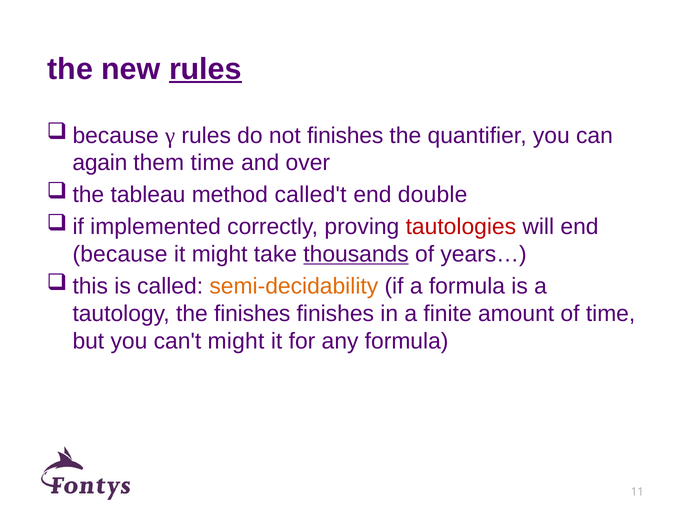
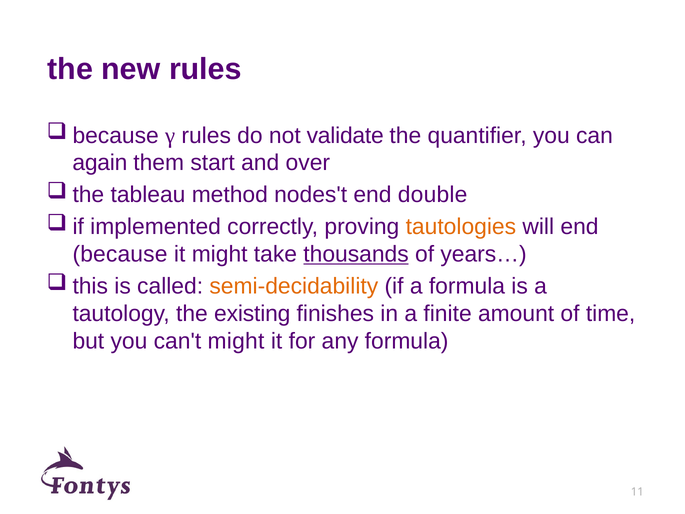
rules underline: present -> none (205, 69)
not finishes: finishes -> validate (345, 135)
them time: time -> start (213, 163)
called't: called't -> nodes't (311, 195)
tautologies colour: red -> orange (461, 227)
the finishes: finishes -> existing (252, 313)
